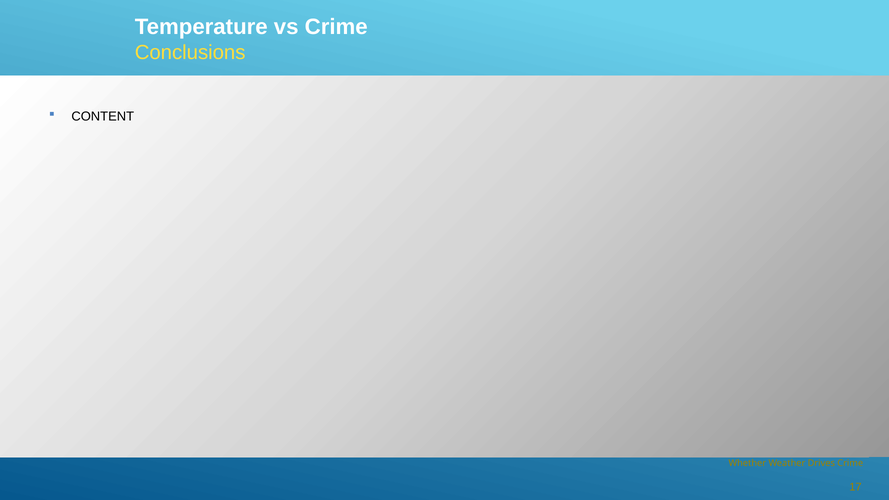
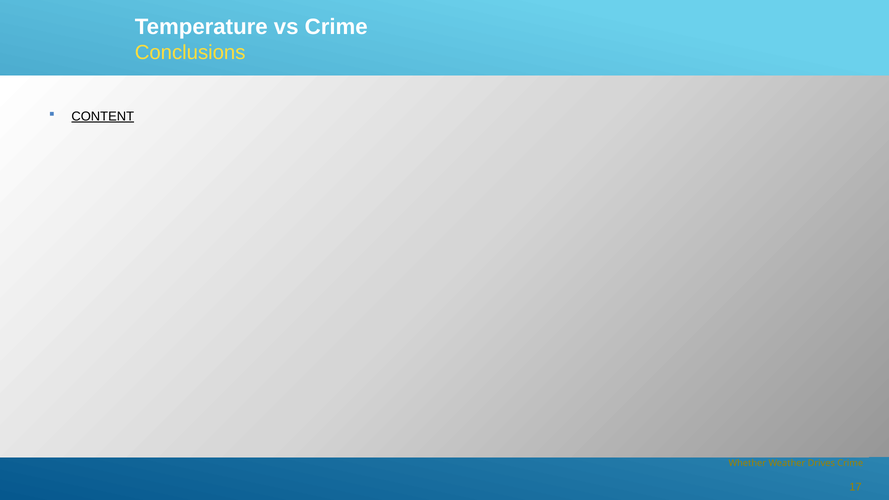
CONTENT underline: none -> present (103, 116)
